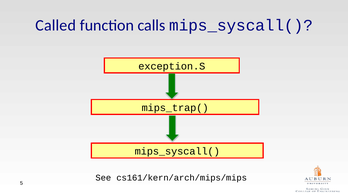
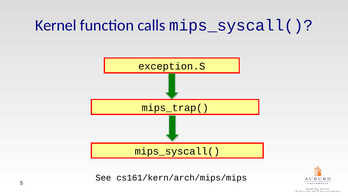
Called: Called -> Kernel (56, 25)
